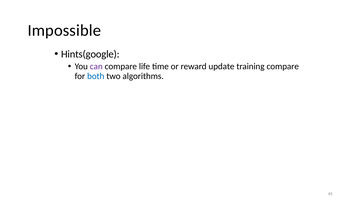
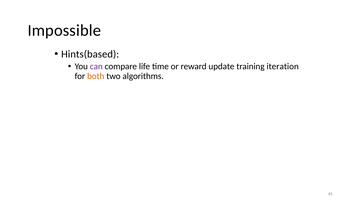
Hints(google: Hints(google -> Hints(based (90, 54)
training compare: compare -> iteration (283, 66)
both colour: blue -> orange (96, 76)
